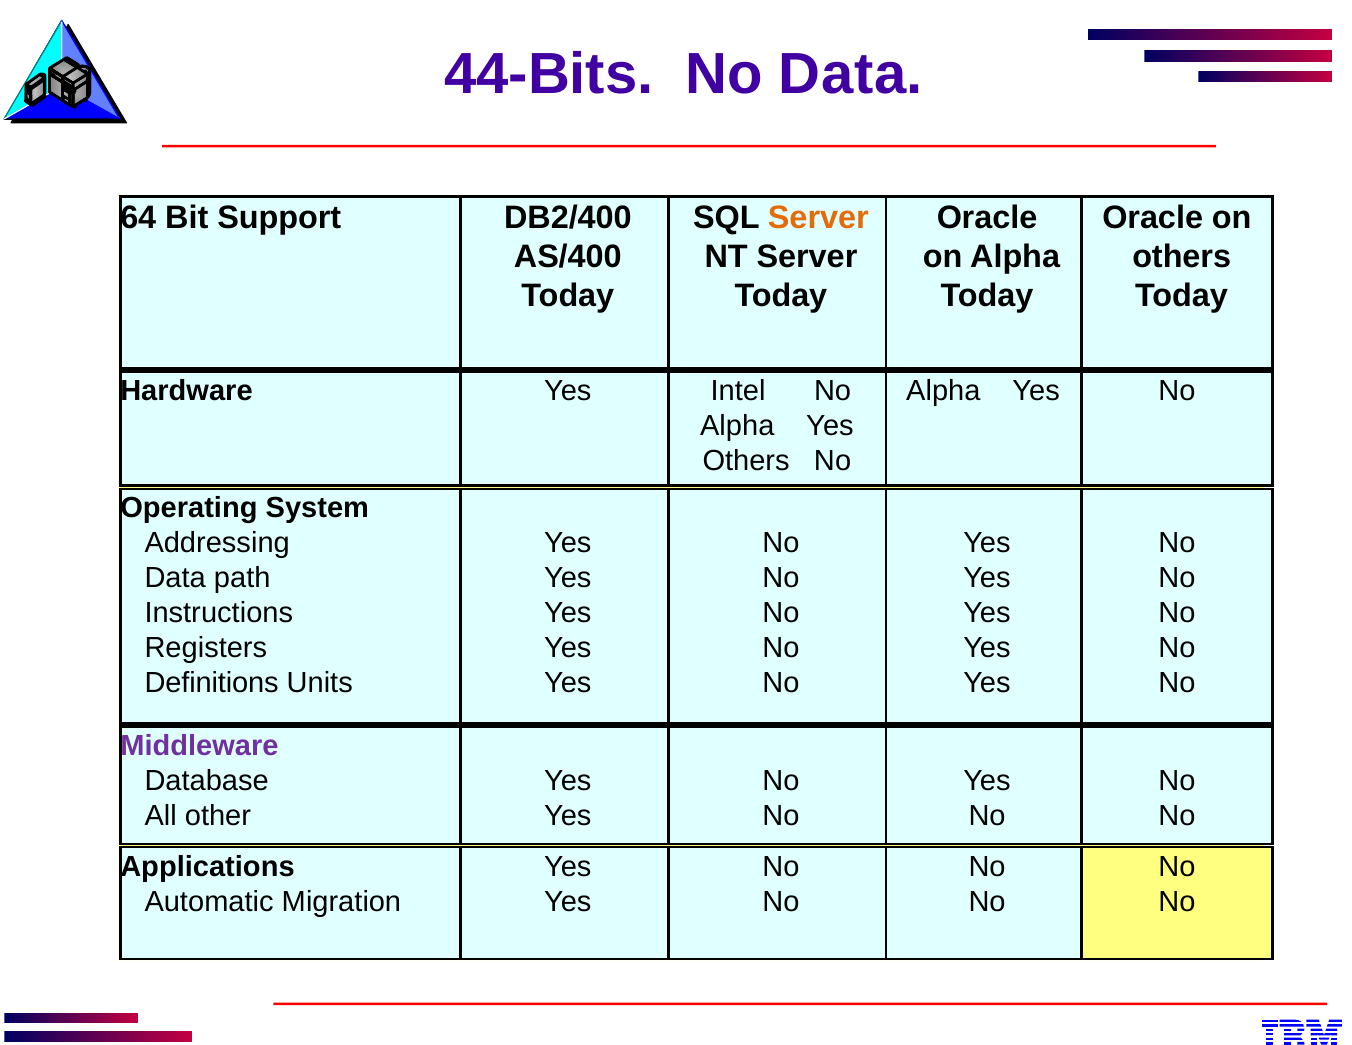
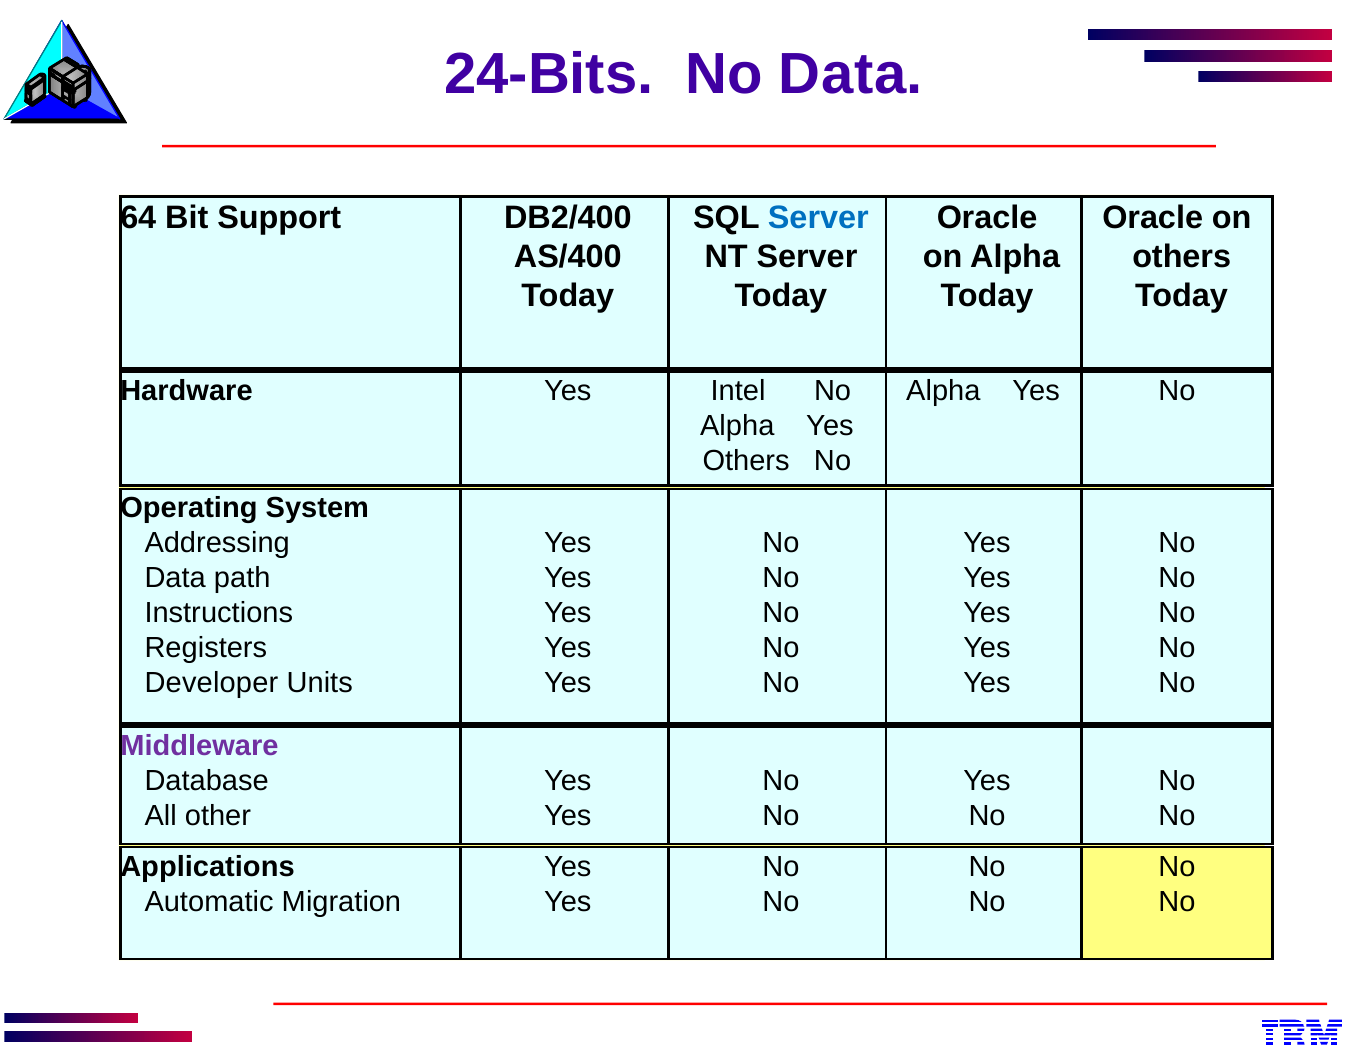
44-Bits: 44-Bits -> 24-Bits (549, 74)
Server colour: orange -> blue (818, 218)
Definitions: Definitions -> Developer (211, 682)
